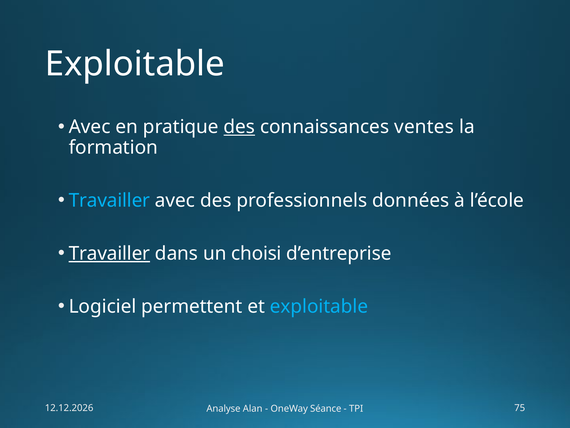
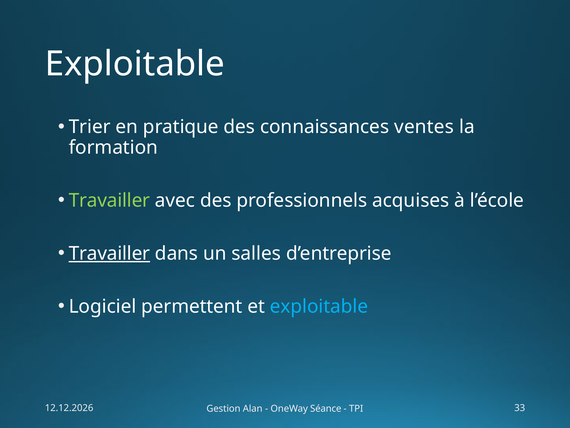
Avec: Avec -> Trier (90, 127)
des underline: present -> none (239, 127)
Travailler colour: light blue -> light green (109, 200)
données: données -> acquises (411, 200)
choisi: choisi -> salles (256, 253)
Analyse: Analyse -> Gestion (223, 408)
75: 75 -> 33 (520, 407)
